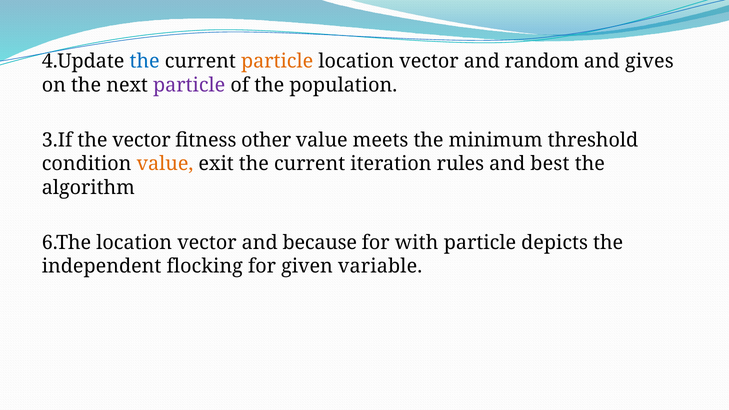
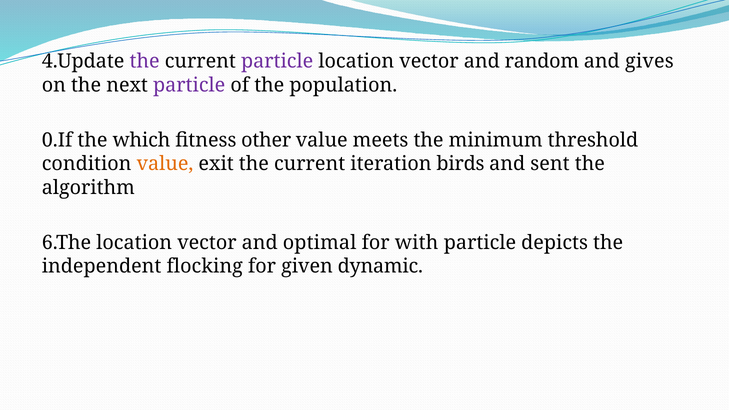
the colour: blue -> purple (145, 61)
particle colour: orange -> purple (277, 61)
3.If: 3.If -> 0.If (57, 140)
the vector: vector -> which (141, 140)
rules: rules -> birds (460, 164)
best: best -> sent (550, 164)
because: because -> optimal (320, 243)
variable: variable -> dynamic (380, 267)
